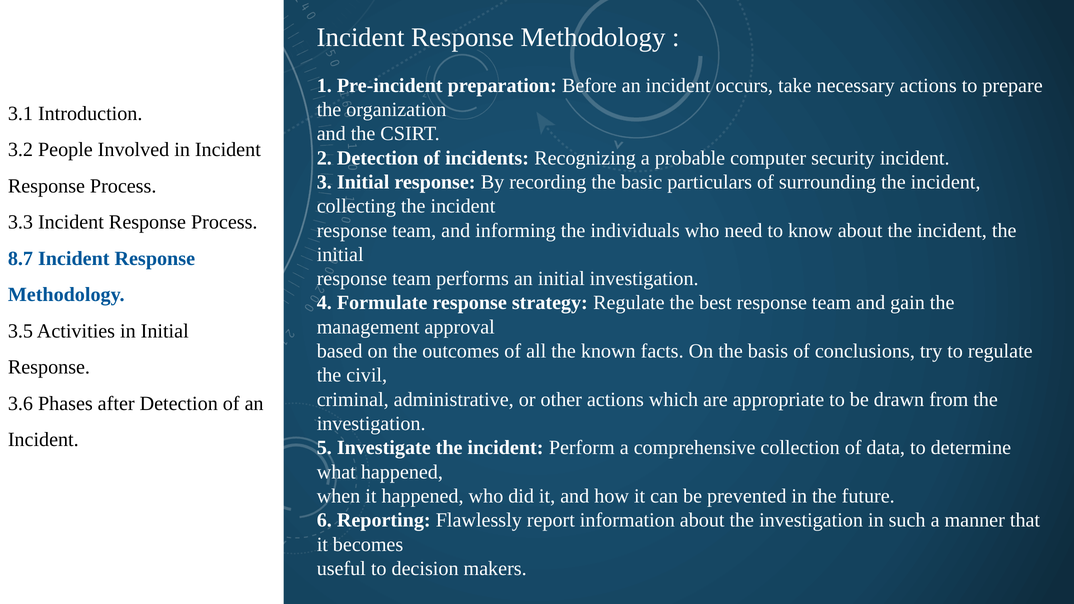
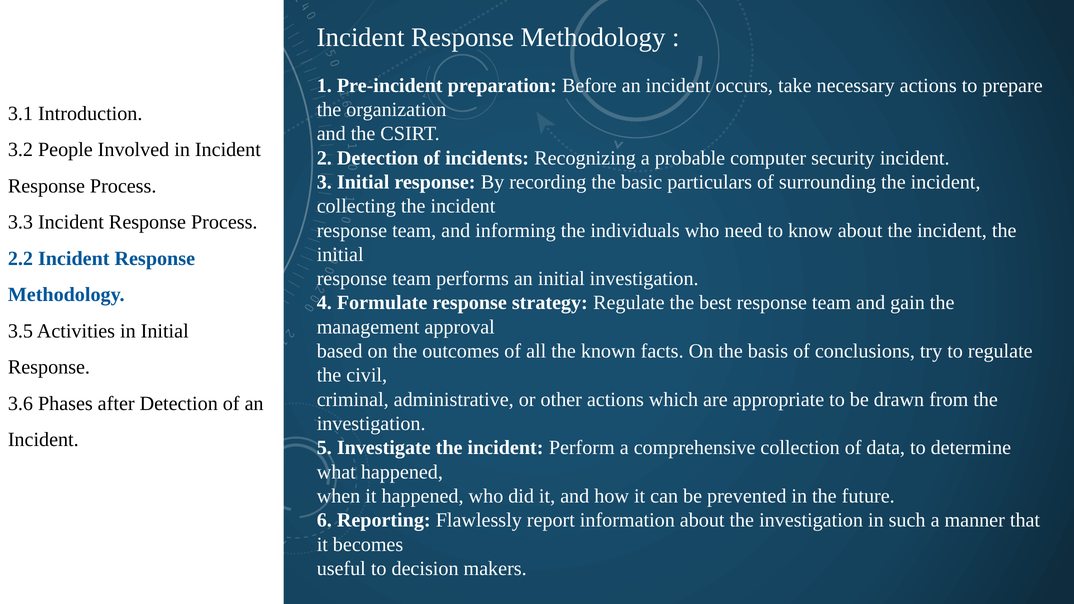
8.7: 8.7 -> 2.2 (20, 259)
